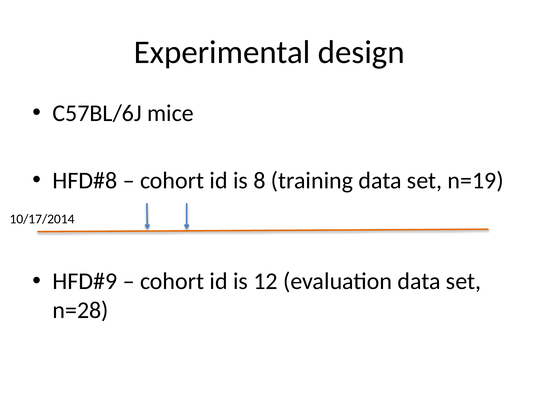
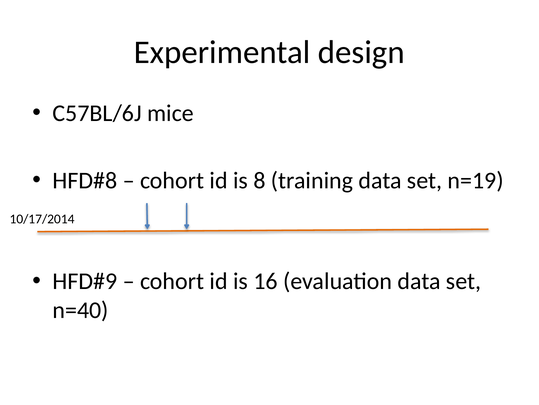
12: 12 -> 16 (266, 281)
n=28: n=28 -> n=40 (81, 310)
